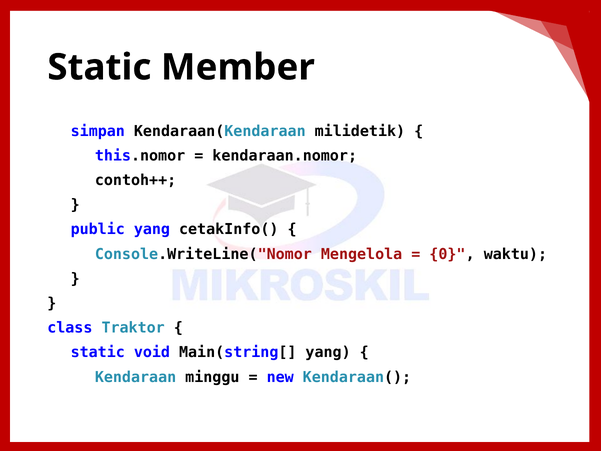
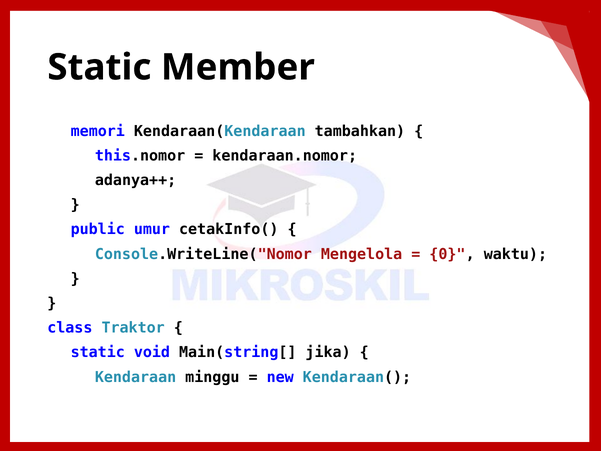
simpan: simpan -> memori (98, 131)
milidetik: milidetik -> tambahkan (360, 131)
contoh++: contoh++ -> adanya++ (136, 180)
public yang: yang -> umur (152, 229)
Main(string[ yang: yang -> jika (328, 352)
